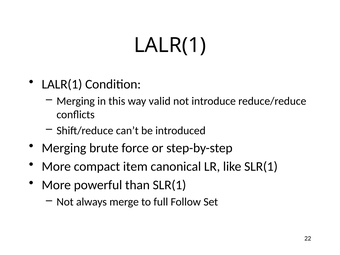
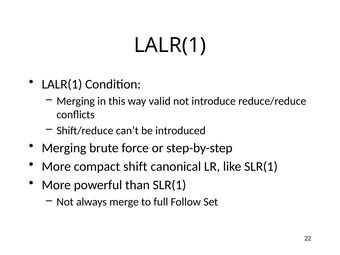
item: item -> shift (135, 167)
